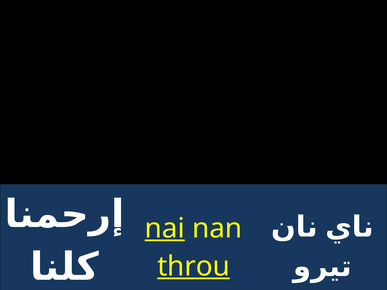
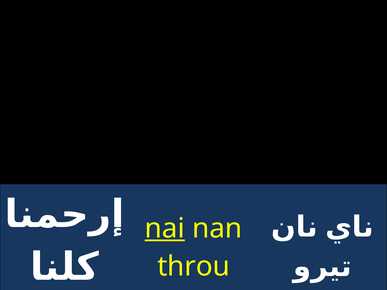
throu underline: present -> none (194, 267)
